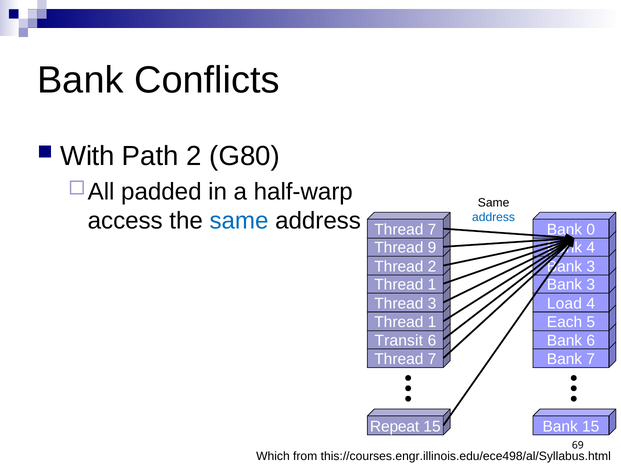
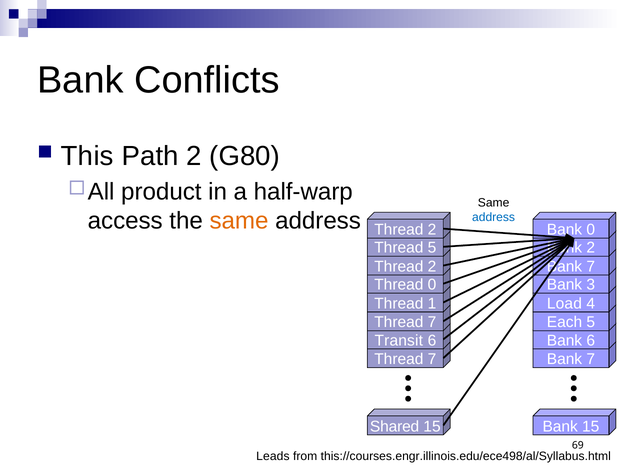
With: With -> This (87, 156)
padded: padded -> product (161, 192)
same colour: blue -> orange (239, 221)
7: 7 -> 2 (432, 230)
Thread 9: 9 -> 5 (432, 248)
4: 4 -> 2 (591, 248)
3: 3 -> 7 (591, 266)
1: 1 -> 0 (432, 285)
Thread 3: 3 -> 1 (432, 303)
1: 1 -> 7 (432, 322)
Repeat: Repeat -> Shared (395, 426)
Which: Which -> Leads (273, 456)
